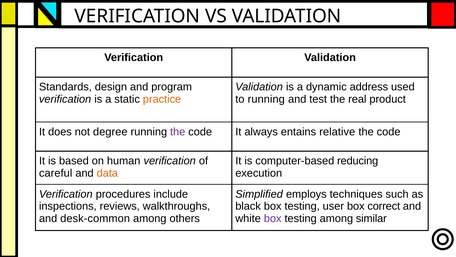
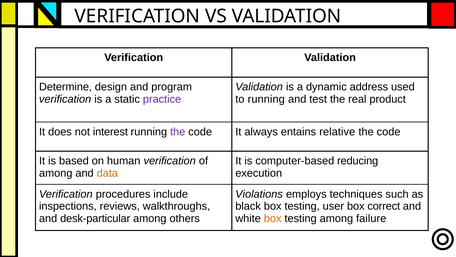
Standards: Standards -> Determine (65, 87)
practice colour: orange -> purple (162, 99)
degree: degree -> interest (110, 132)
careful: careful -> among (56, 173)
Simplified: Simplified -> Violations (259, 194)
desk-common: desk-common -> desk-particular (95, 218)
box colour: purple -> orange (273, 218)
similar: similar -> failure (371, 218)
